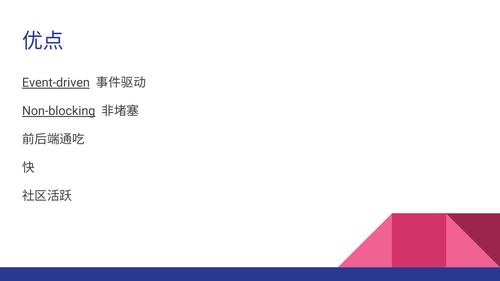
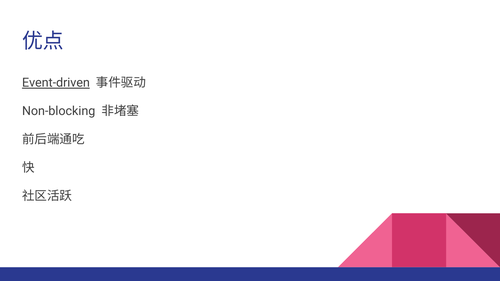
Non-blocking underline: present -> none (59, 111)
